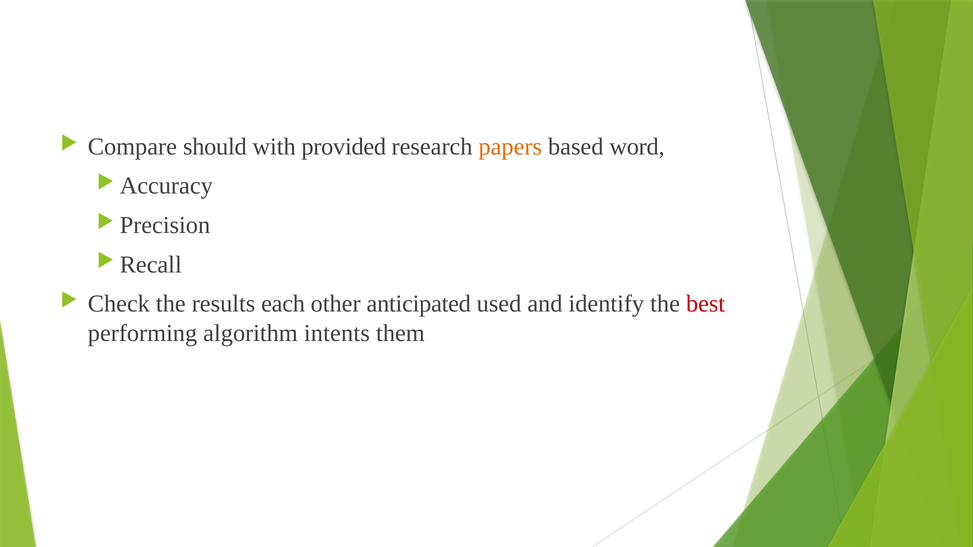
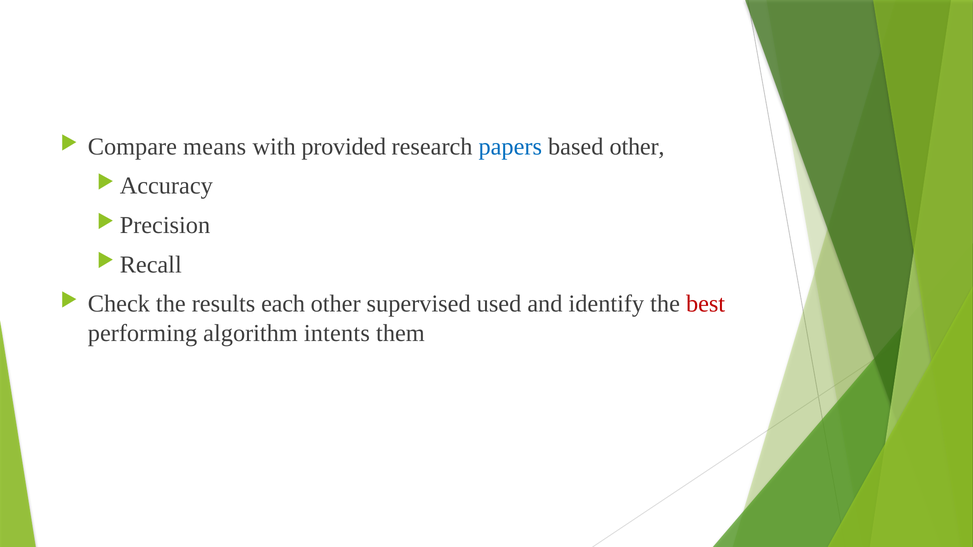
should: should -> means (215, 147)
papers colour: orange -> blue (510, 147)
based word: word -> other (637, 147)
anticipated: anticipated -> supervised (419, 304)
